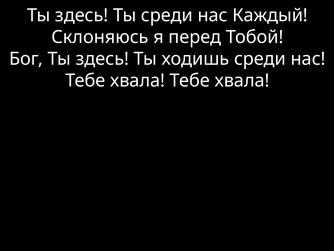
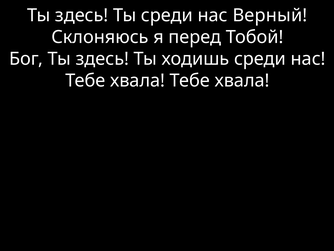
Каждый: Каждый -> Верный (270, 15)
